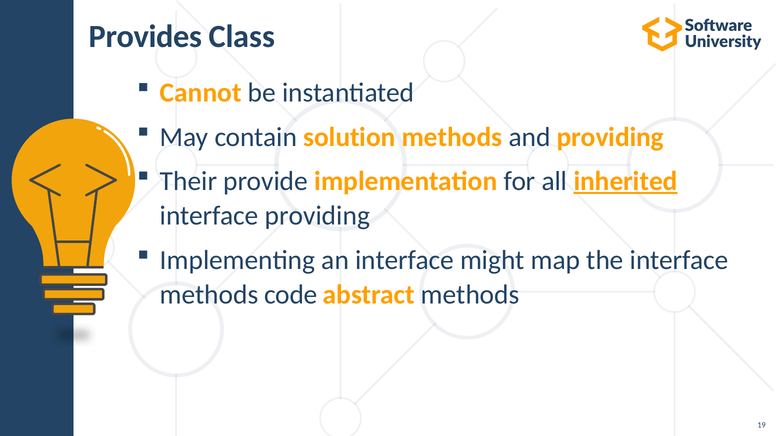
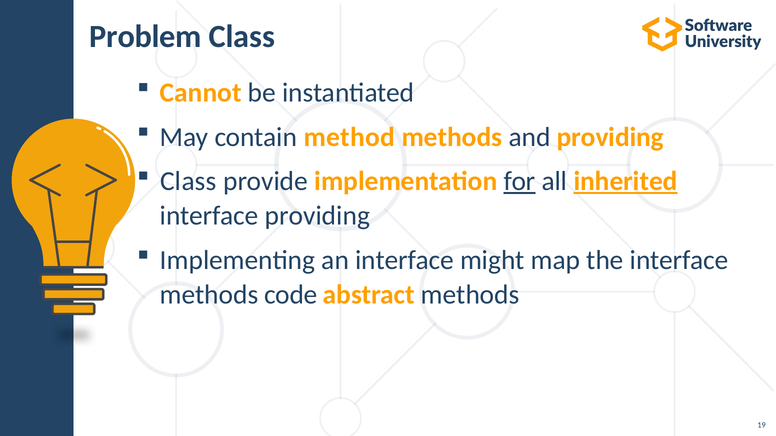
Provides: Provides -> Problem (145, 37)
solution: solution -> method (349, 137)
Their: Their -> Class (188, 181)
for underline: none -> present (520, 181)
